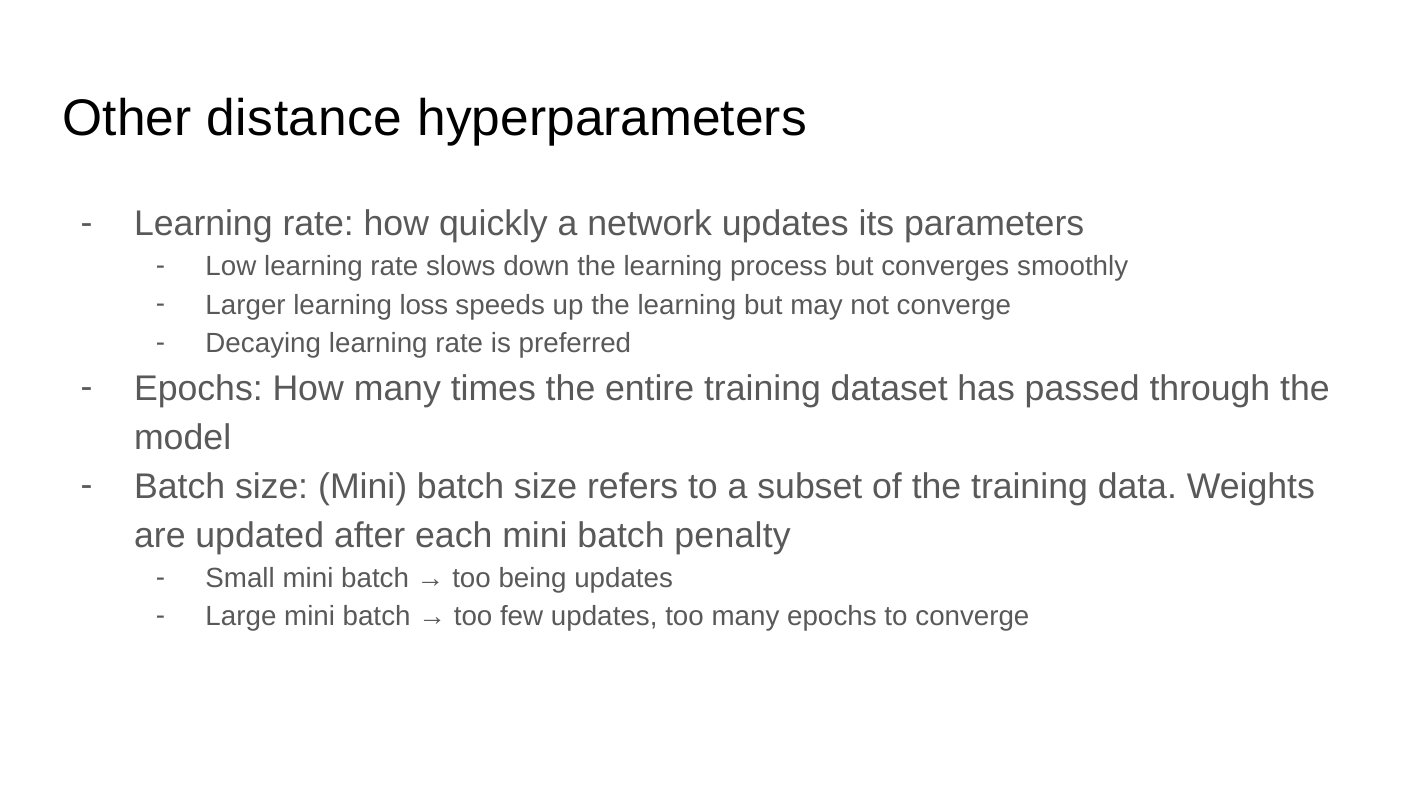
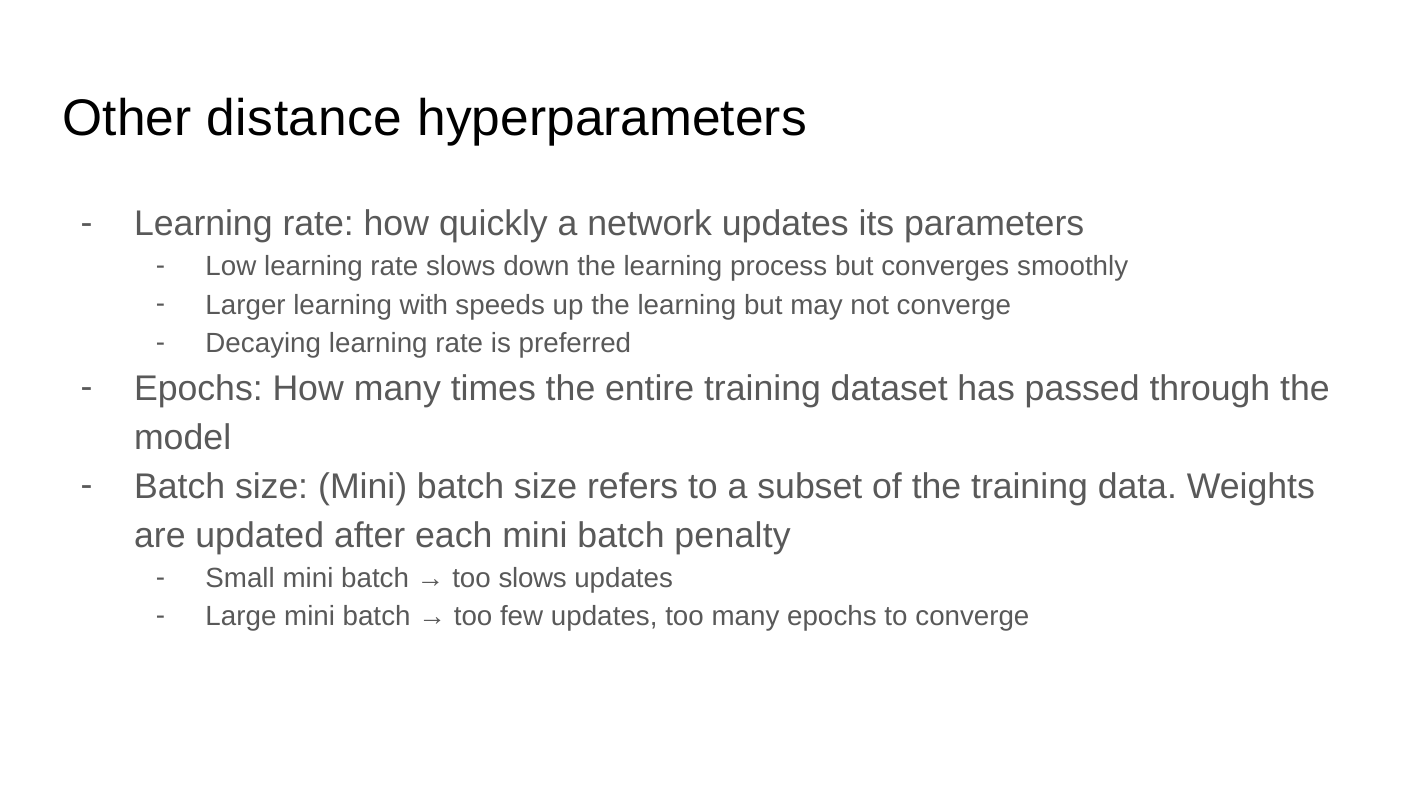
loss: loss -> with (424, 305)
too being: being -> slows (533, 579)
